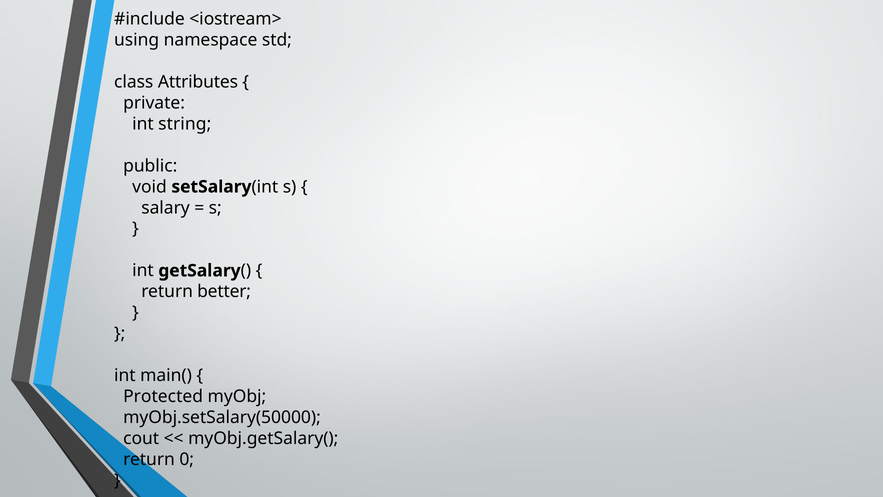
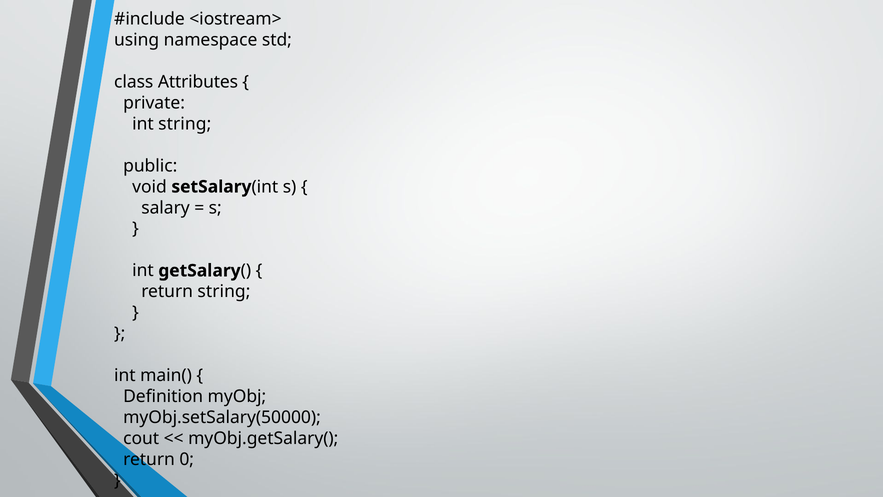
return better: better -> string (224, 291)
Protected: Protected -> Definition (163, 396)
